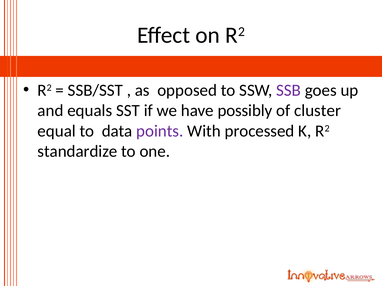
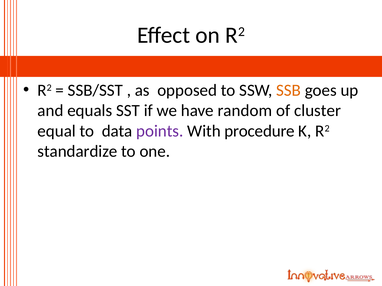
SSB colour: purple -> orange (288, 90)
possibly: possibly -> random (245, 111)
processed: processed -> procedure (260, 131)
